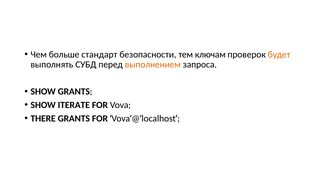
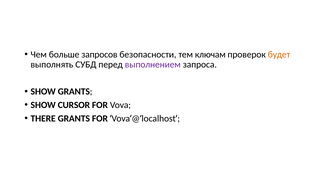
стандарт: стандарт -> запросов (99, 54)
выполнением colour: orange -> purple (153, 65)
ITERATE: ITERATE -> CURSOR (74, 105)
